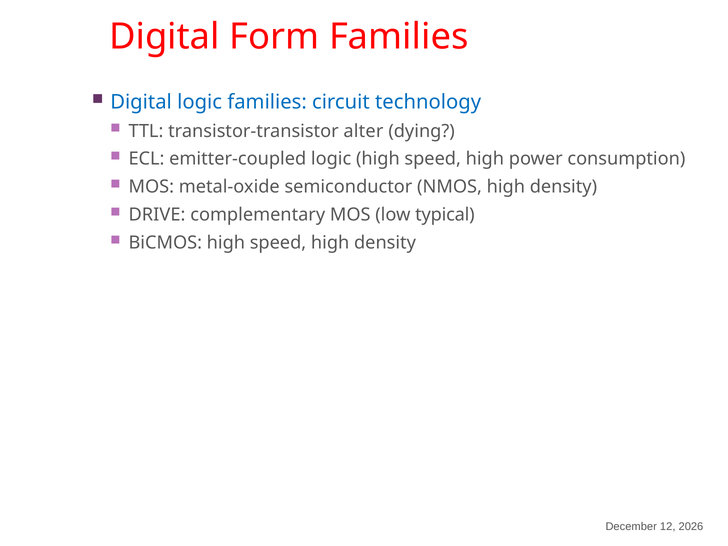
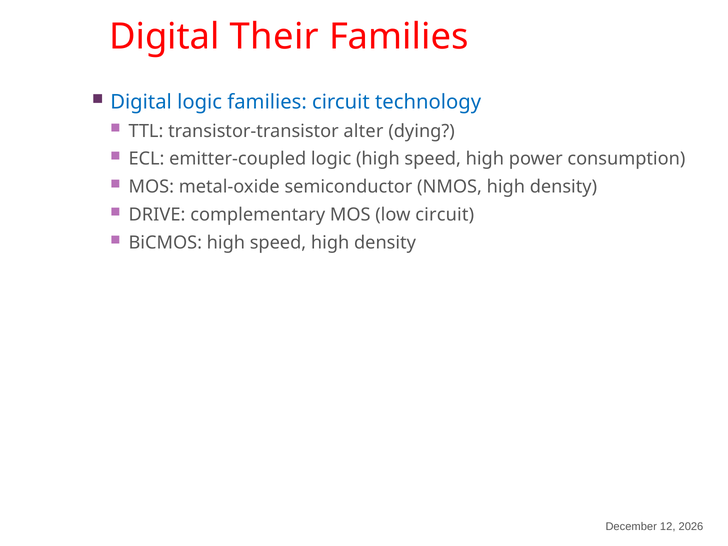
Form: Form -> Their (274, 37)
low typical: typical -> circuit (445, 215)
